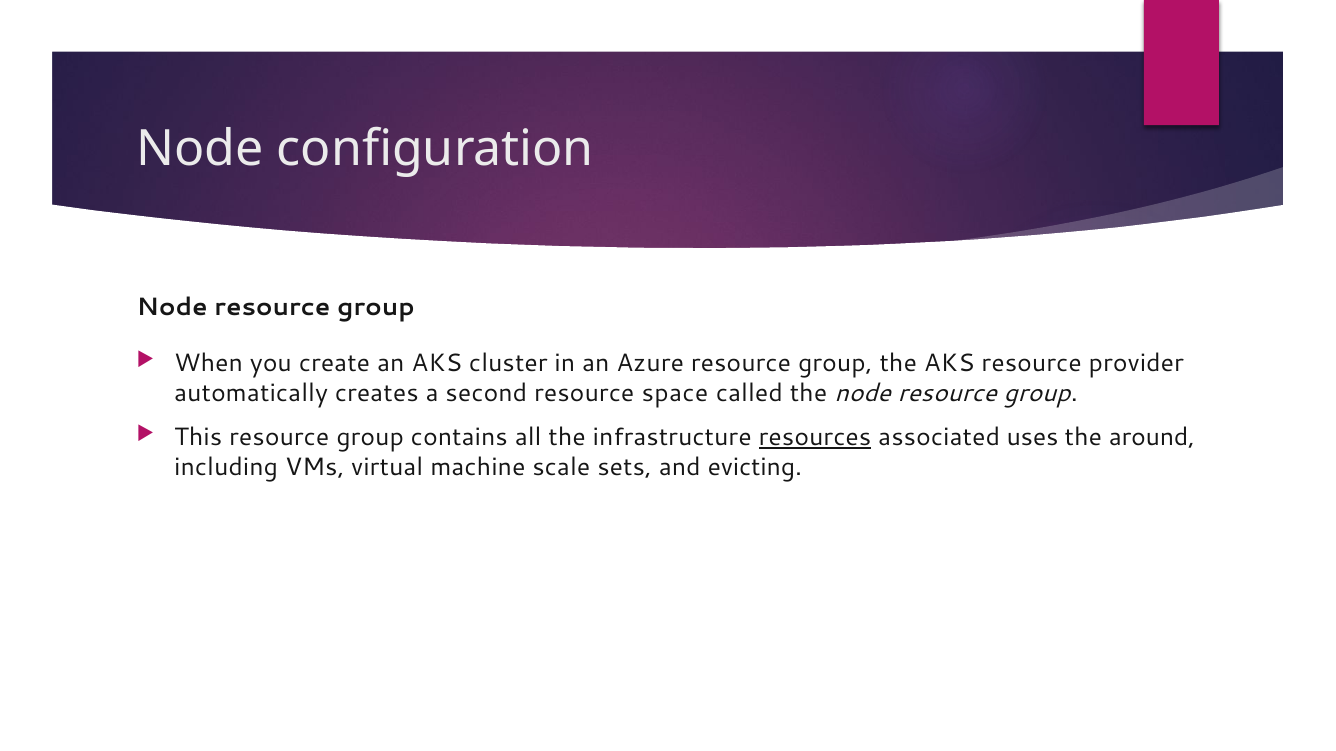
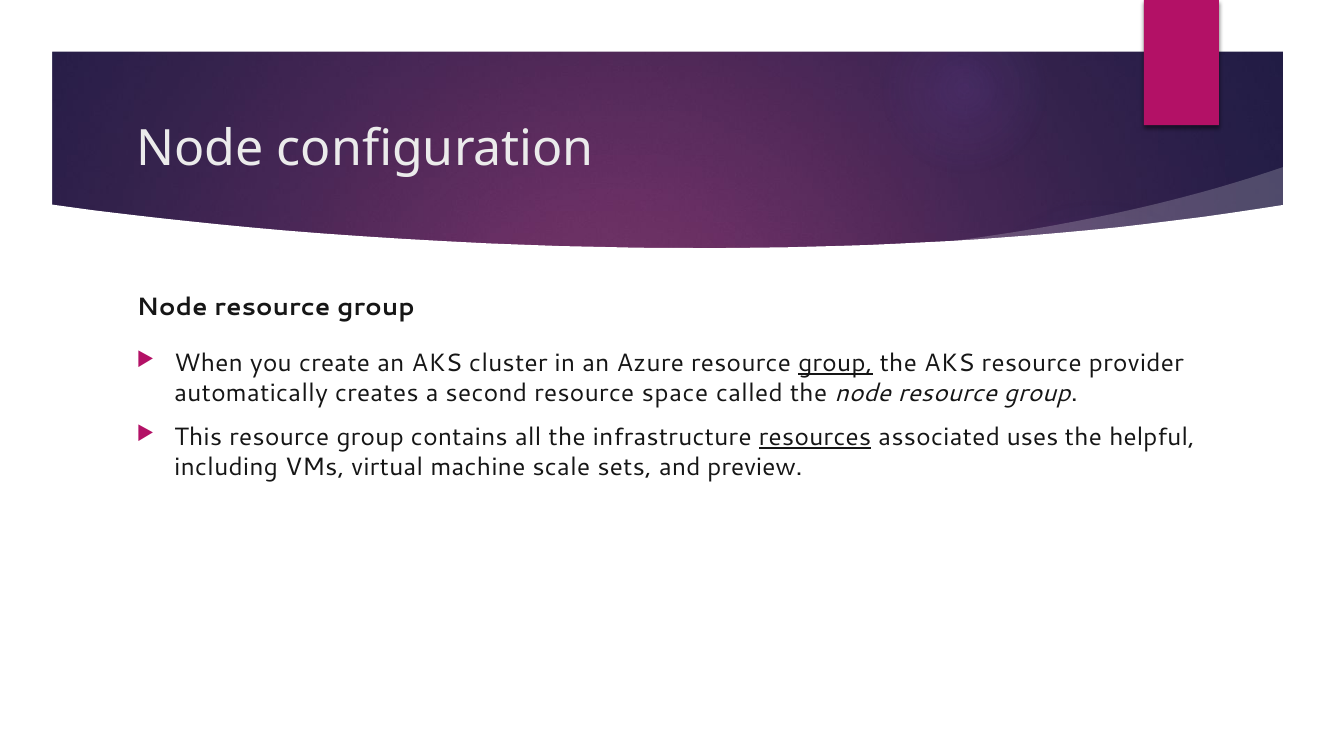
group underline: none -> present (835, 364)
around: around -> helpful (1152, 438)
evicting: evicting -> preview (755, 468)
